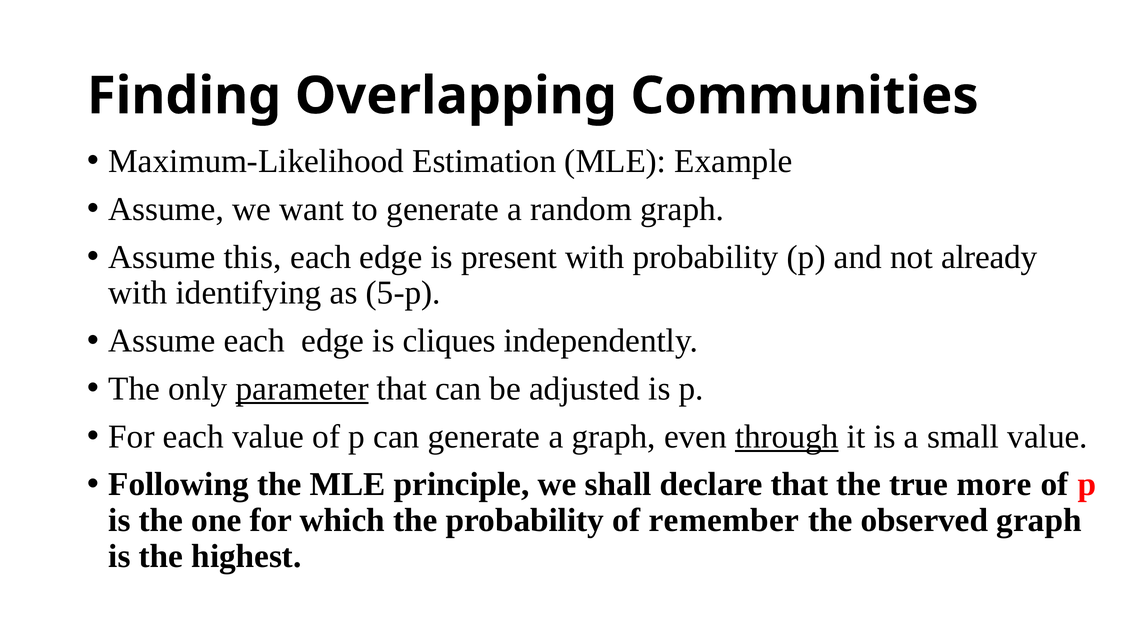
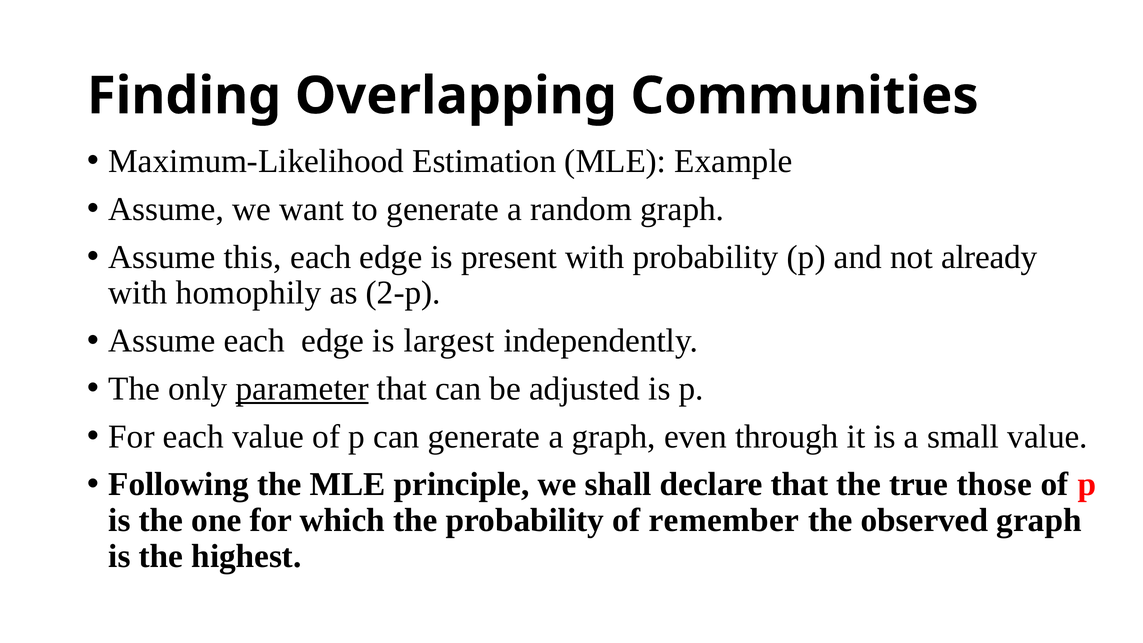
identifying: identifying -> homophily (249, 293)
5-p: 5-p -> 2-p (403, 293)
cliques: cliques -> largest (449, 341)
through underline: present -> none (787, 436)
more: more -> those (994, 484)
